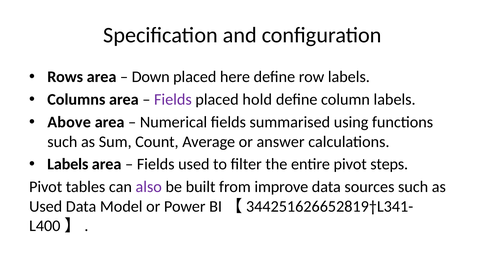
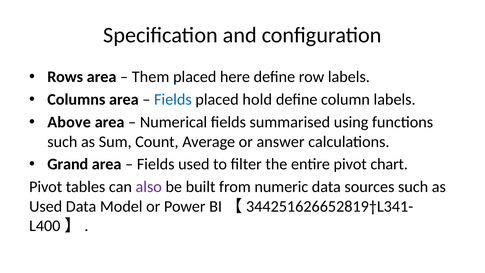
Down: Down -> Them (151, 77)
Fields colour: purple -> blue (173, 100)
Labels: Labels -> Grand (68, 164)
steps: steps -> chart (389, 164)
improve: improve -> numeric (281, 187)
